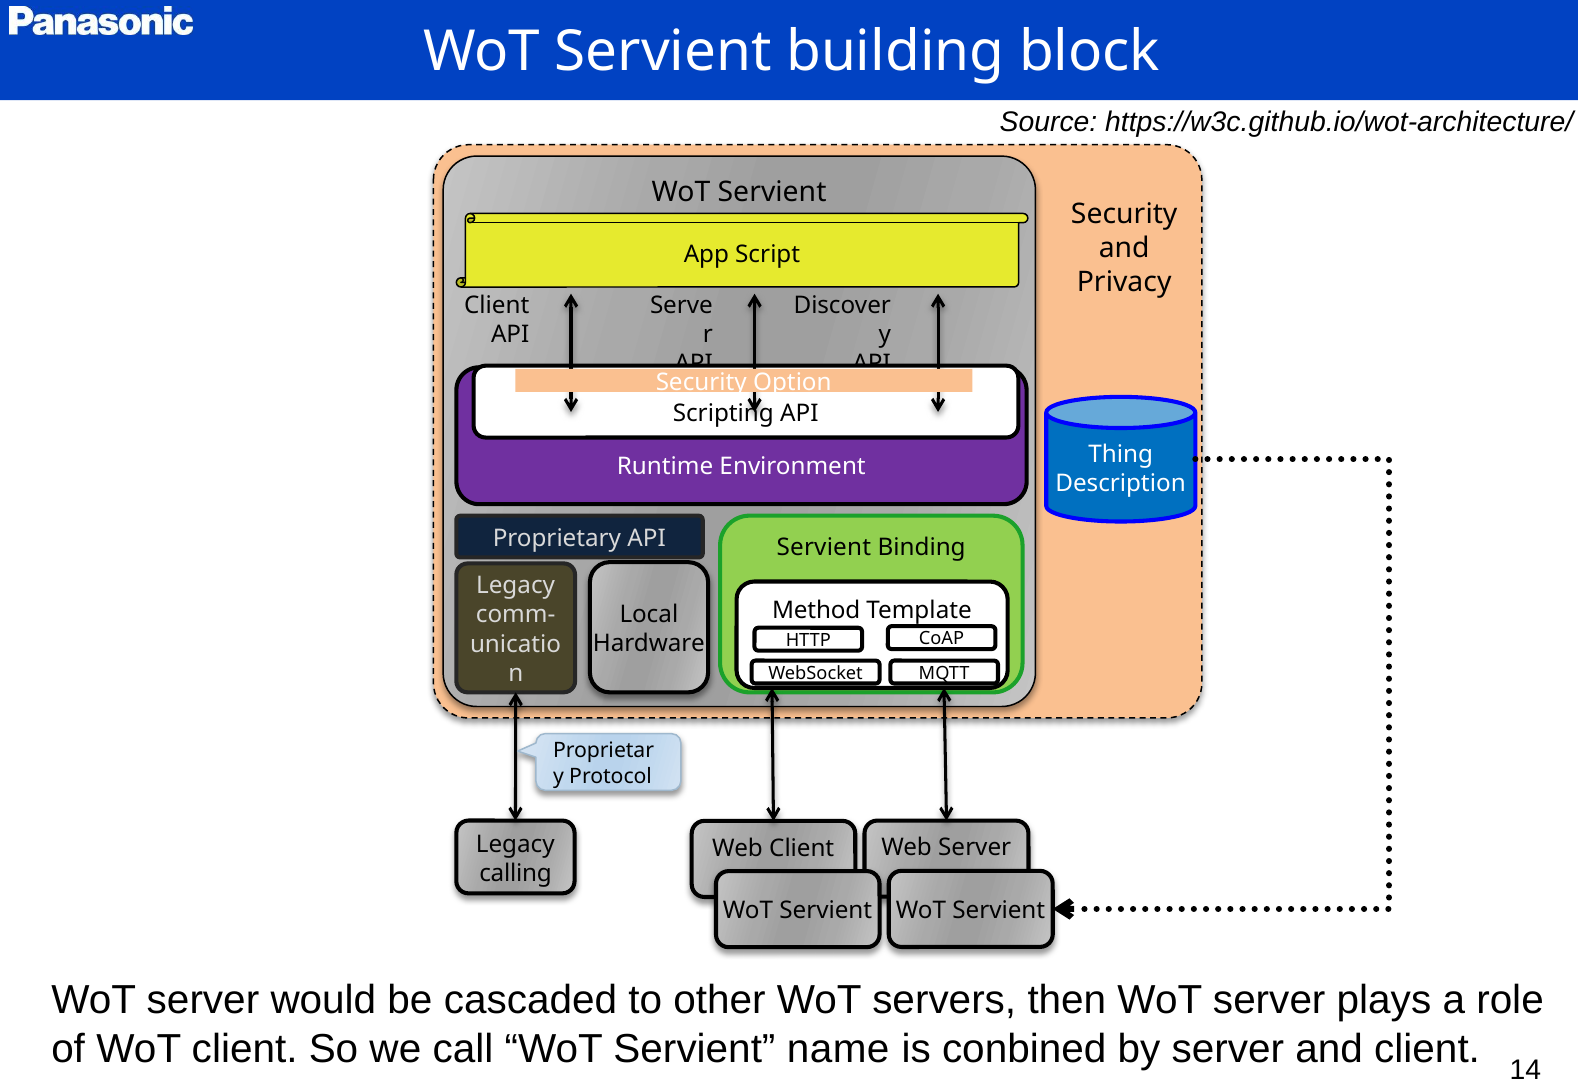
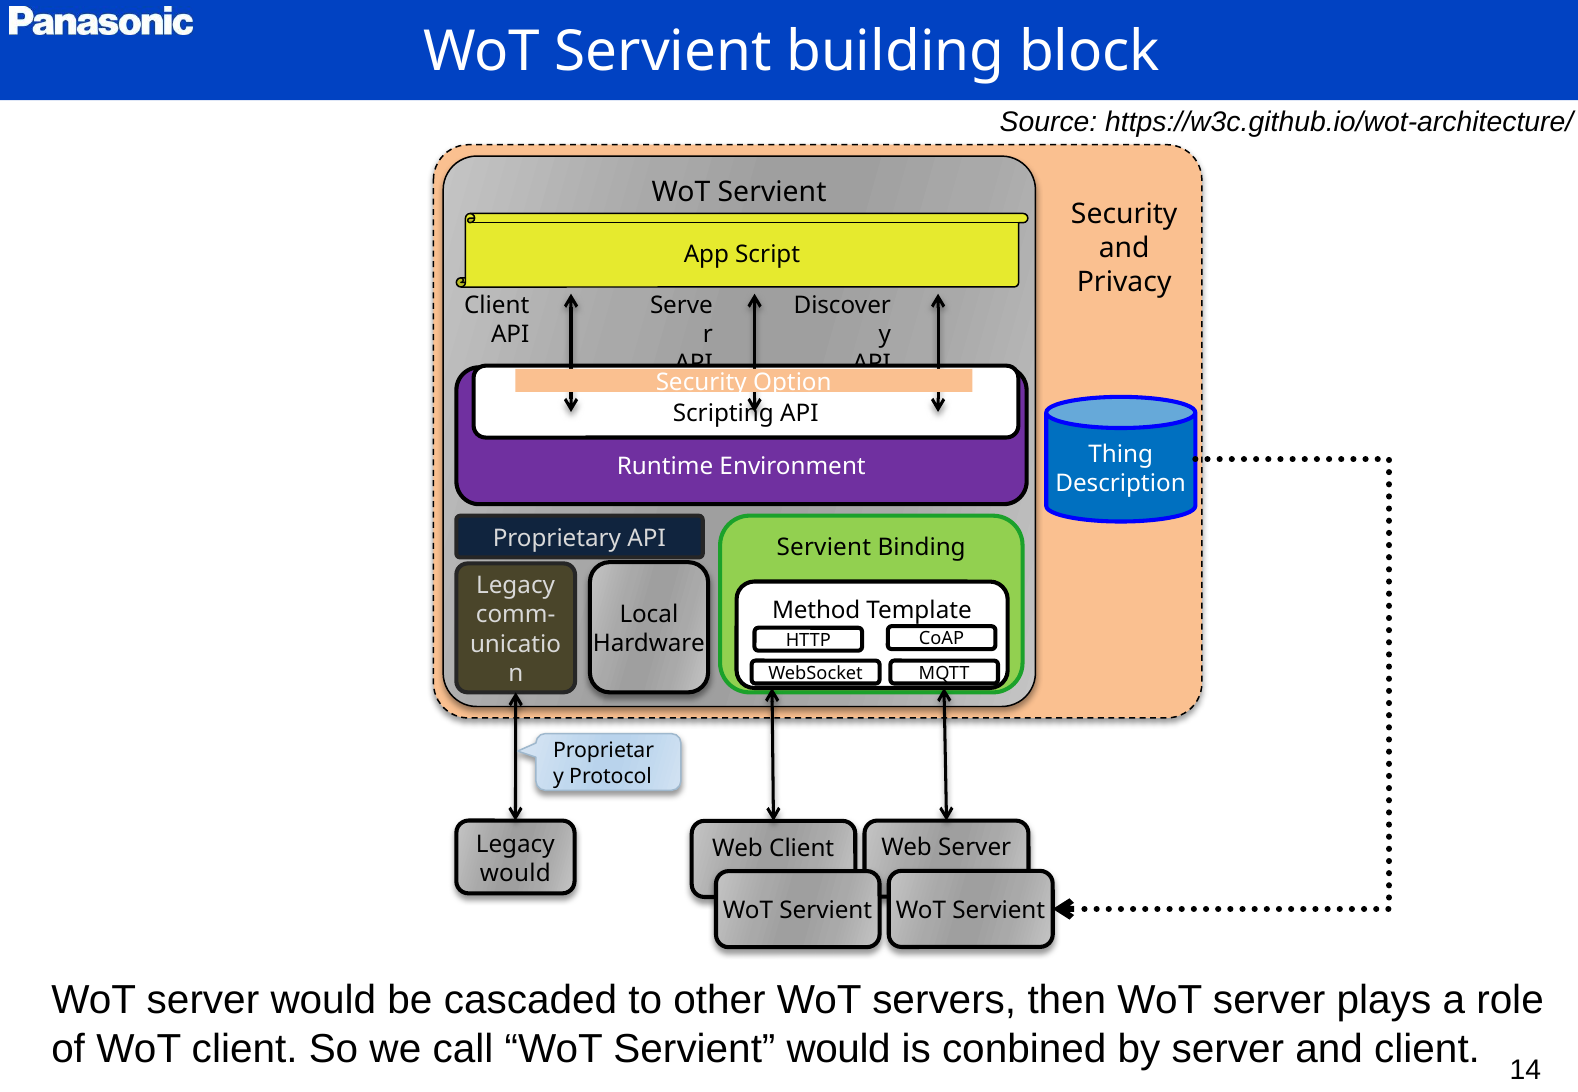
calling: calling -> would (515, 874)
Servient name: name -> would (839, 1049)
